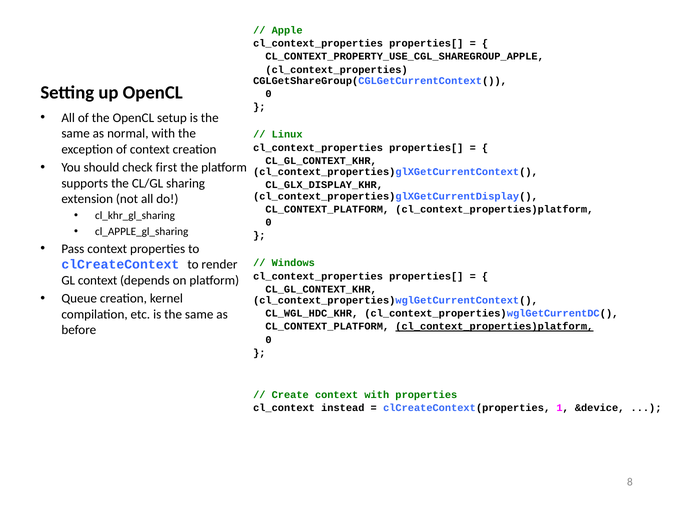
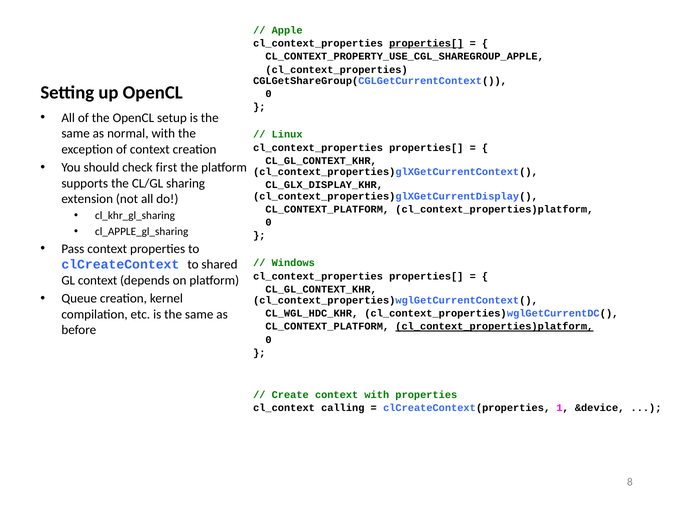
properties[ underline: none -> present (426, 43)
render: render -> shared (220, 264)
instead: instead -> calling (343, 408)
